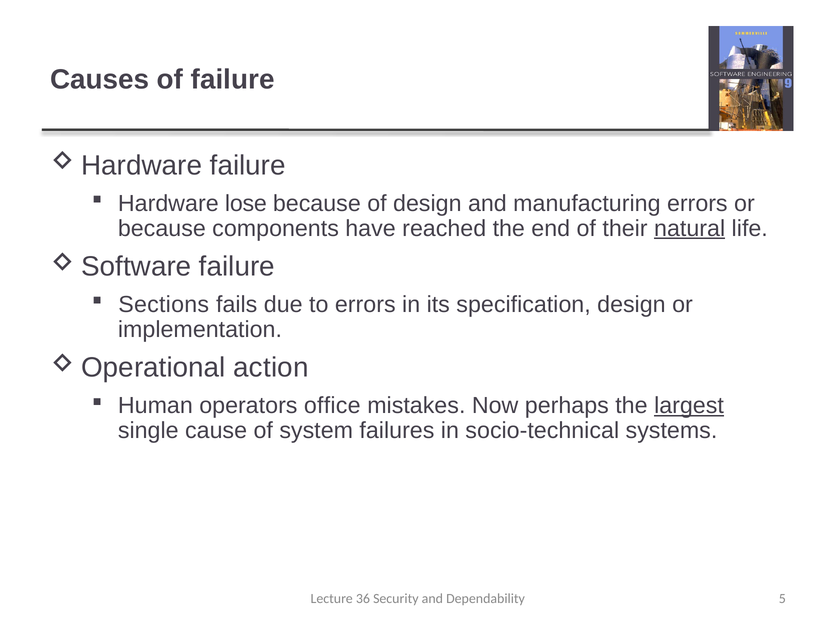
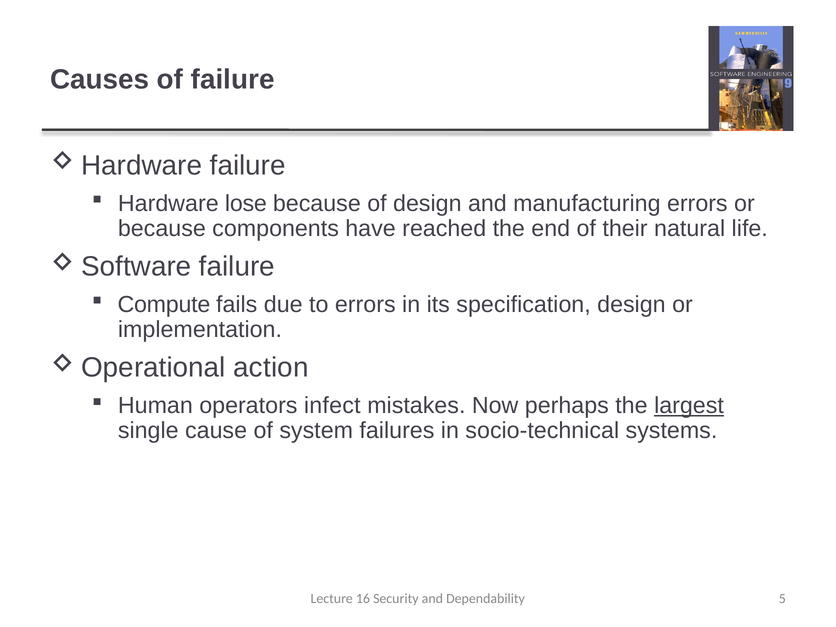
natural underline: present -> none (690, 228)
Sections: Sections -> Compute (164, 305)
office: office -> infect (332, 406)
36: 36 -> 16 (363, 599)
